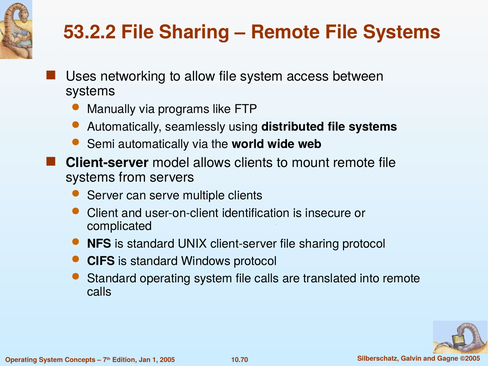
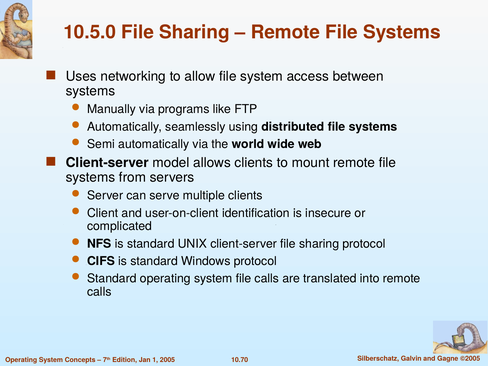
53.2.2: 53.2.2 -> 10.5.0 (90, 32)
